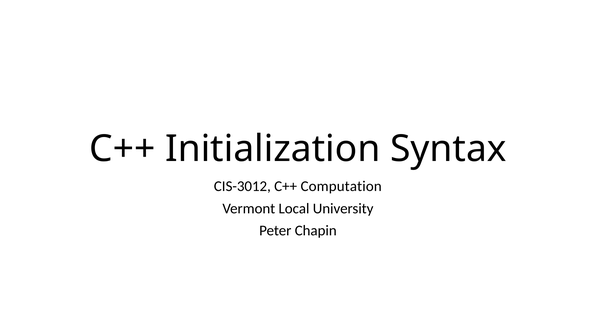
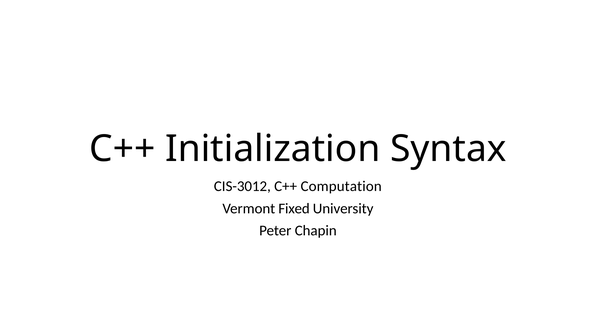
Local: Local -> Fixed (294, 209)
